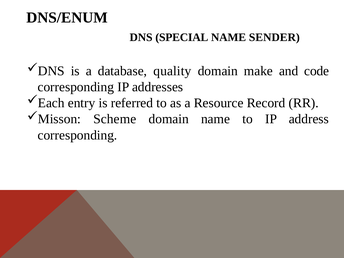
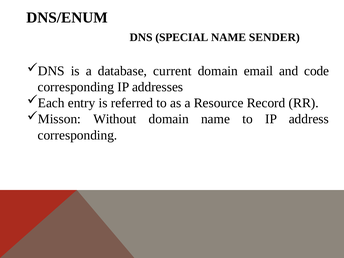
quality: quality -> current (172, 71)
make: make -> email (258, 71)
Scheme: Scheme -> Without (115, 119)
